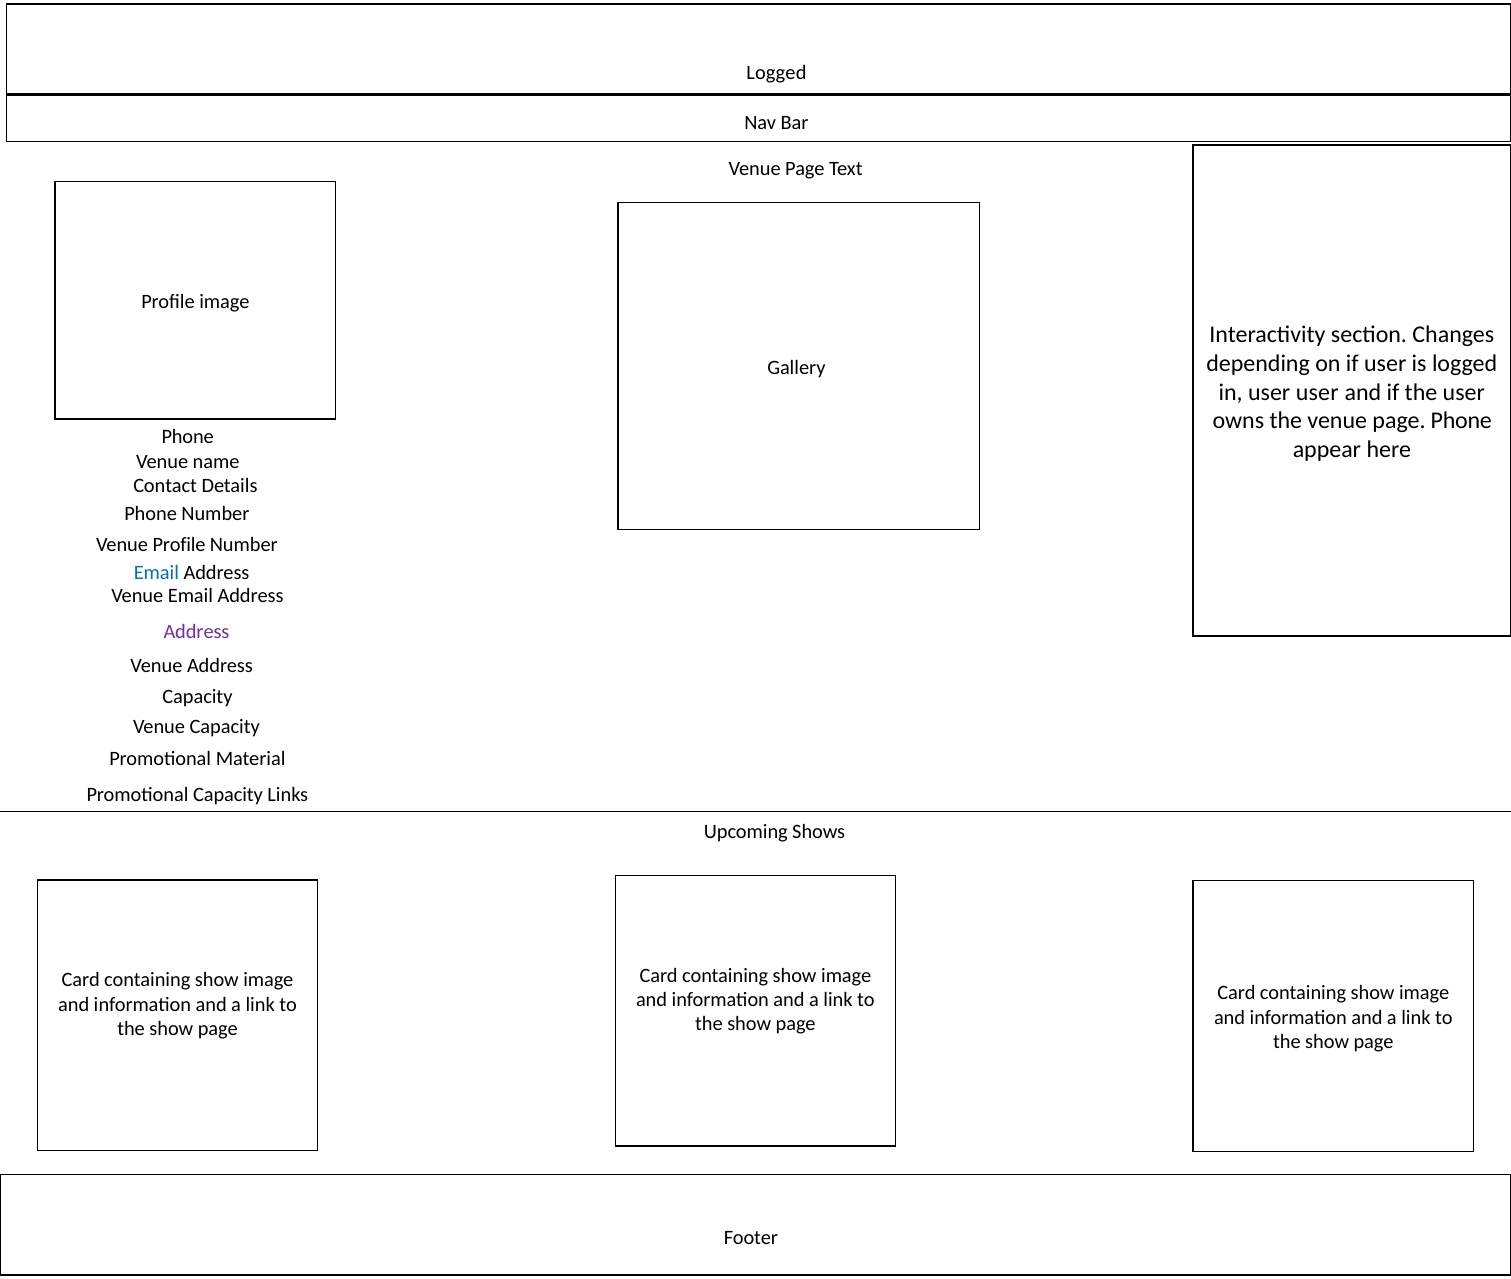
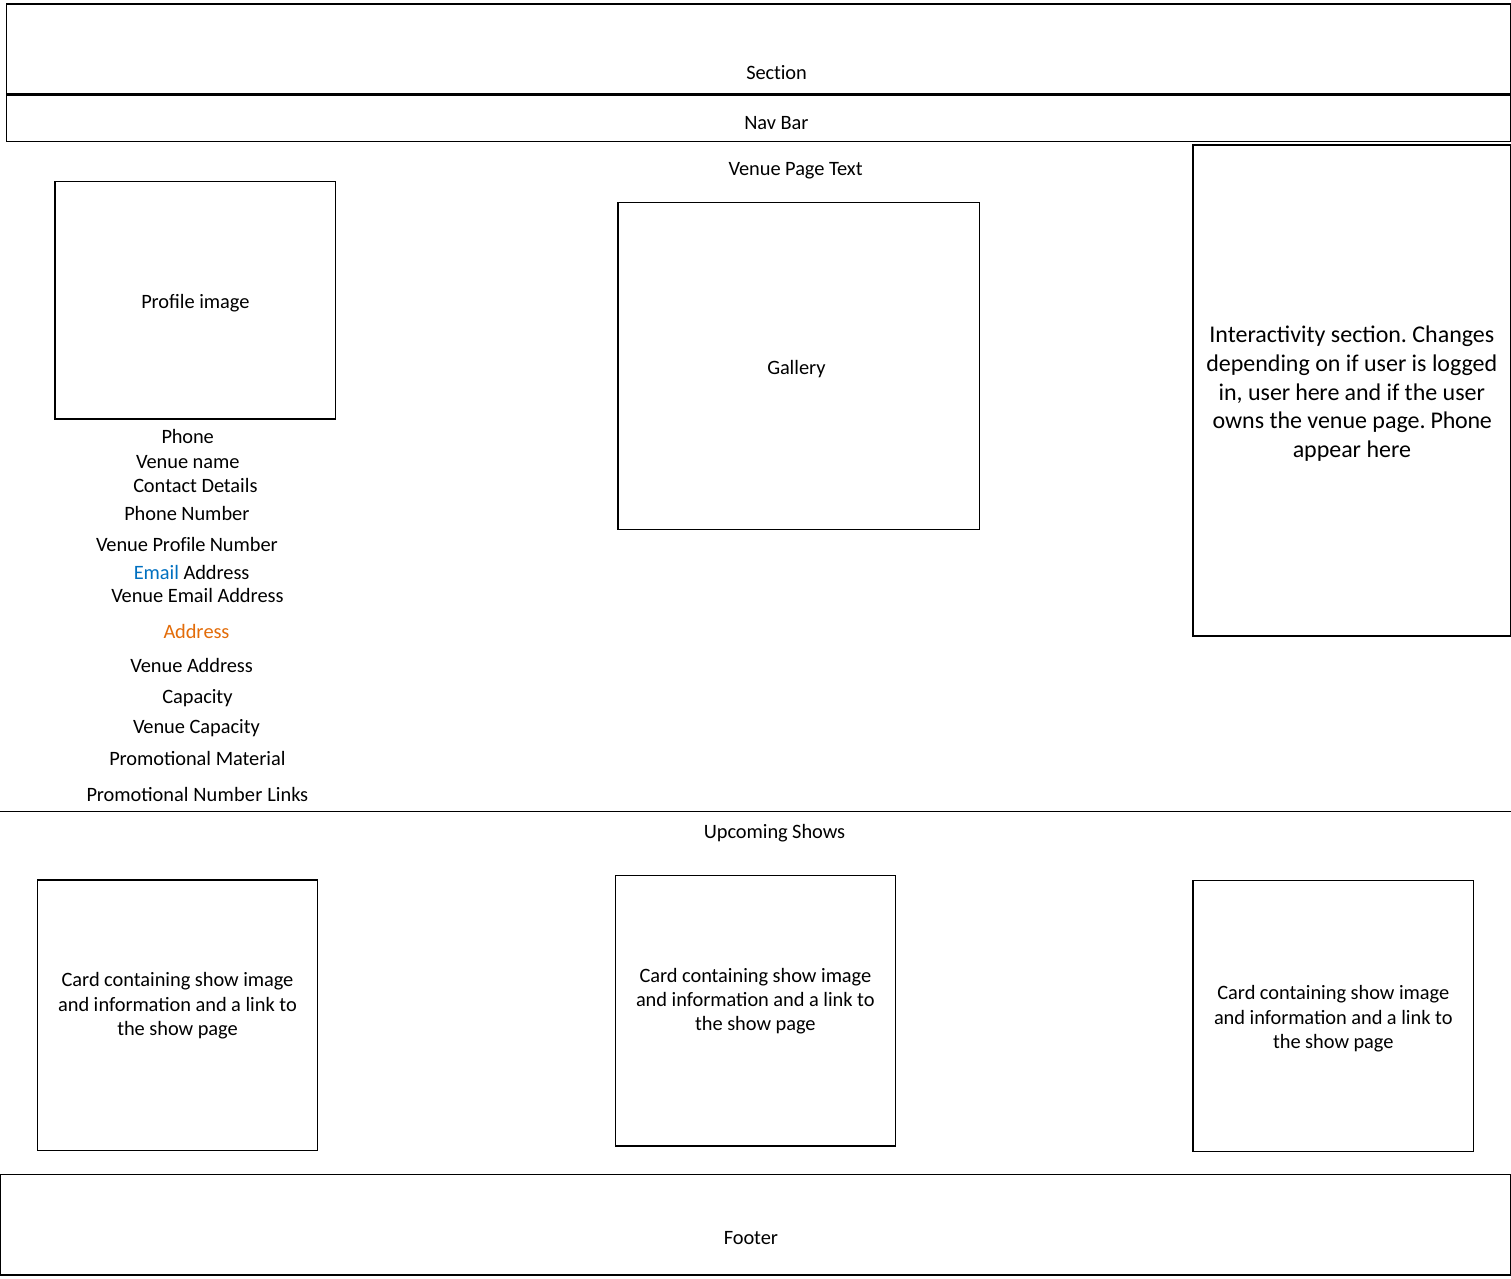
Logged: Logged -> Section (777, 73)
user user: user -> here (1317, 392)
Address colour: purple -> orange (196, 632)
Promotional Capacity: Capacity -> Number (228, 795)
